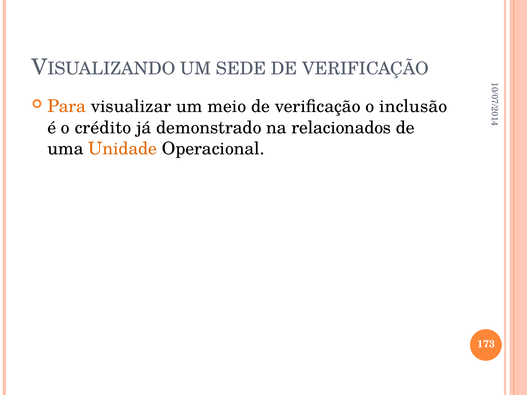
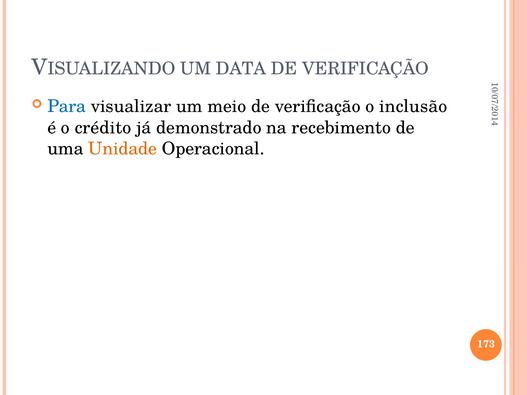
SEDE: SEDE -> DATA (241, 69)
Para colour: orange -> blue (67, 107)
relacionados: relacionados -> recebimento (341, 128)
